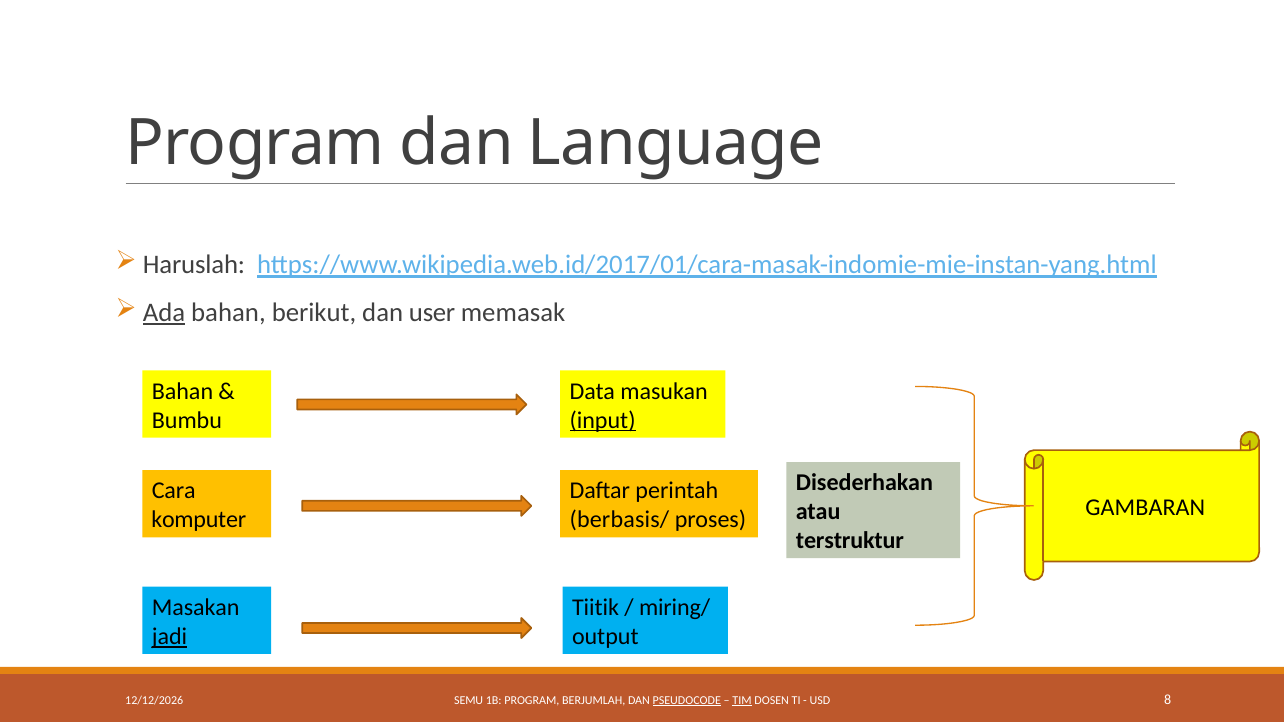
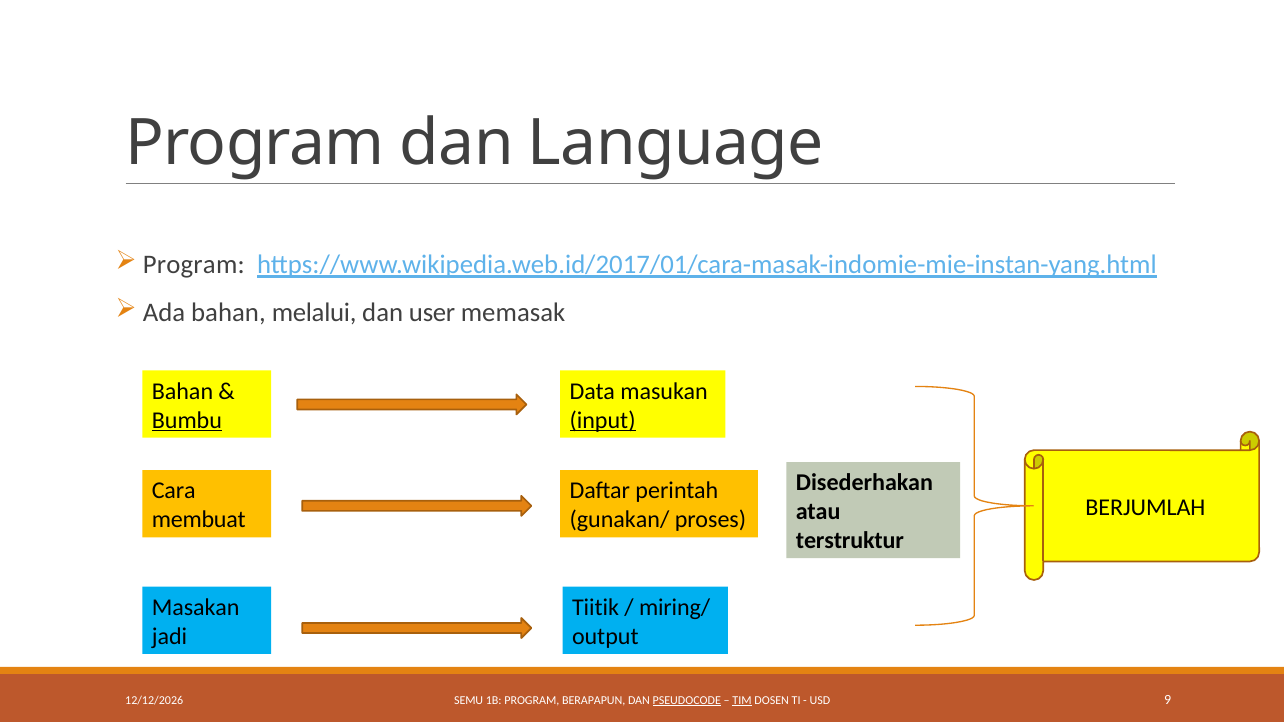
Haruslah: Haruslah -> Program (194, 265)
Ada underline: present -> none (164, 313)
berikut: berikut -> melalui (314, 313)
Bumbu underline: none -> present (187, 420)
GAMBARAN: GAMBARAN -> BERJUMLAH (1145, 507)
komputer: komputer -> membuat (199, 520)
berbasis/: berbasis/ -> gunakan/ (619, 520)
jadi underline: present -> none (169, 637)
BERJUMLAH: BERJUMLAH -> BERAPAPUN (594, 700)
8: 8 -> 9 (1168, 700)
